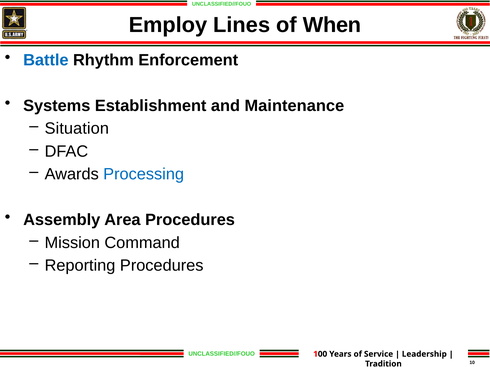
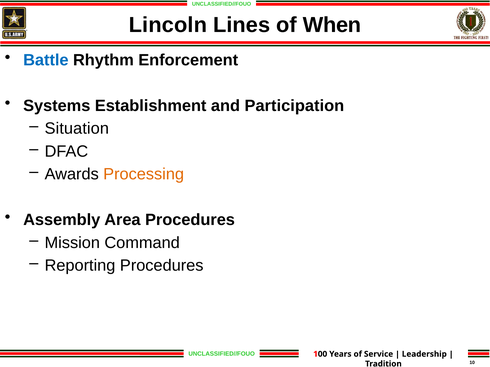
Employ: Employ -> Lincoln (168, 25)
Maintenance: Maintenance -> Participation (294, 106)
Processing colour: blue -> orange (144, 174)
